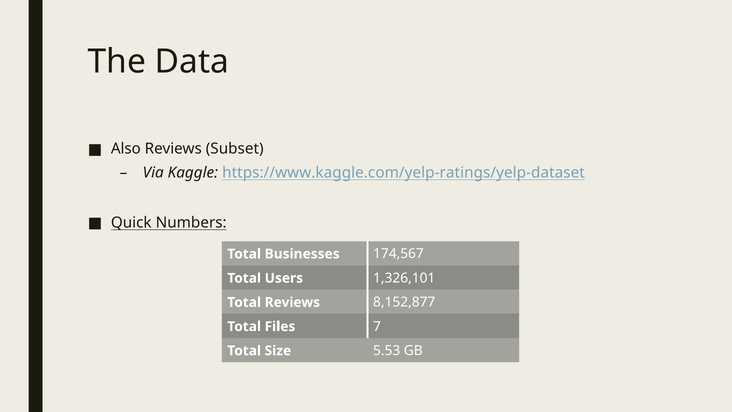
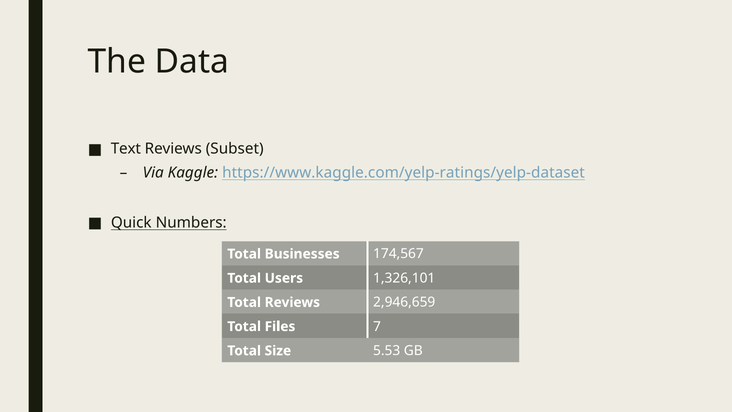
Also: Also -> Text (126, 149)
8,152,877: 8,152,877 -> 2,946,659 (404, 302)
